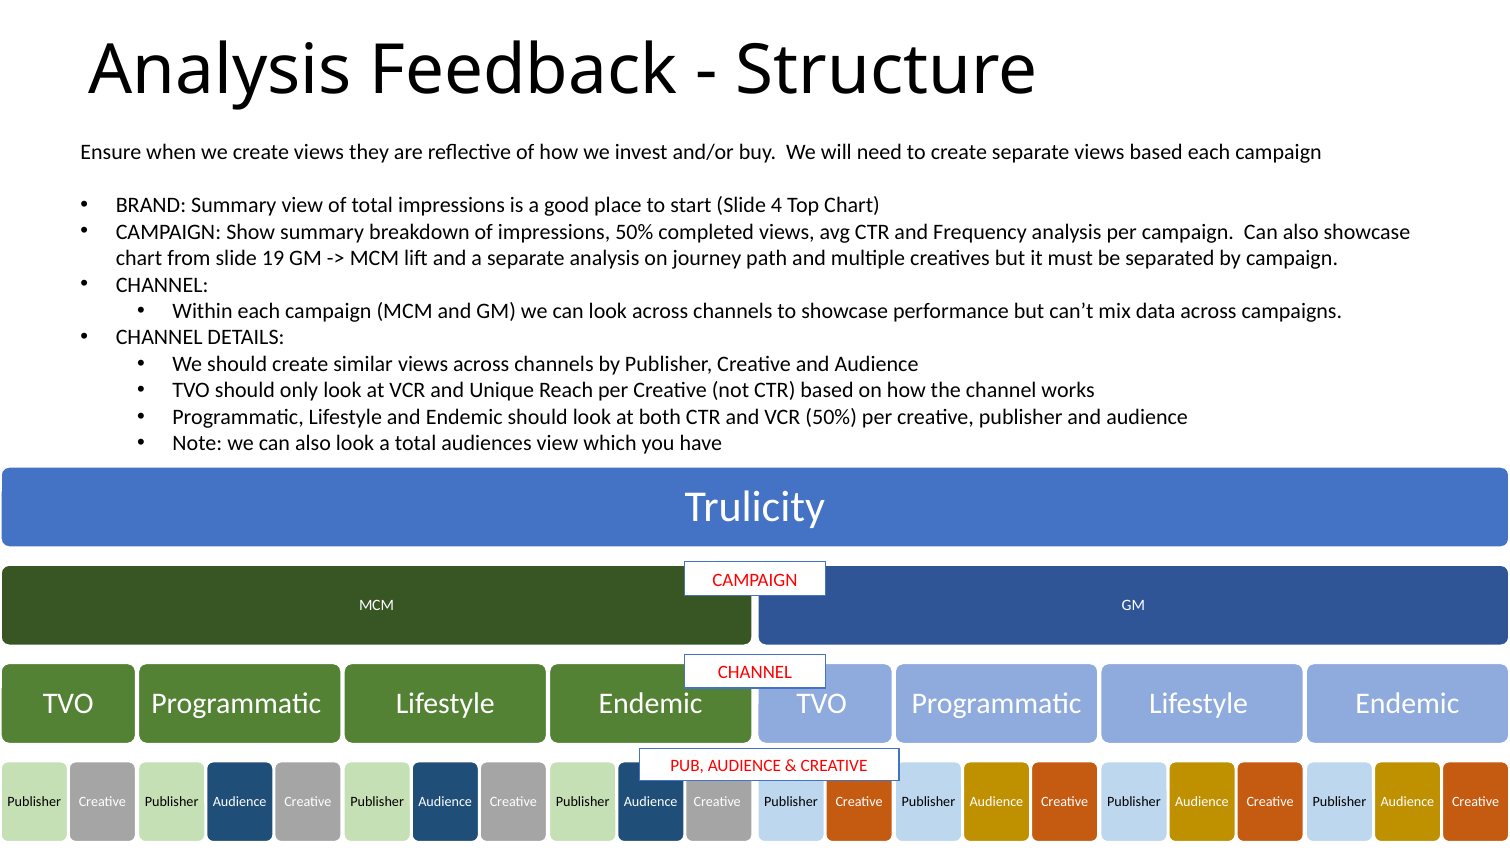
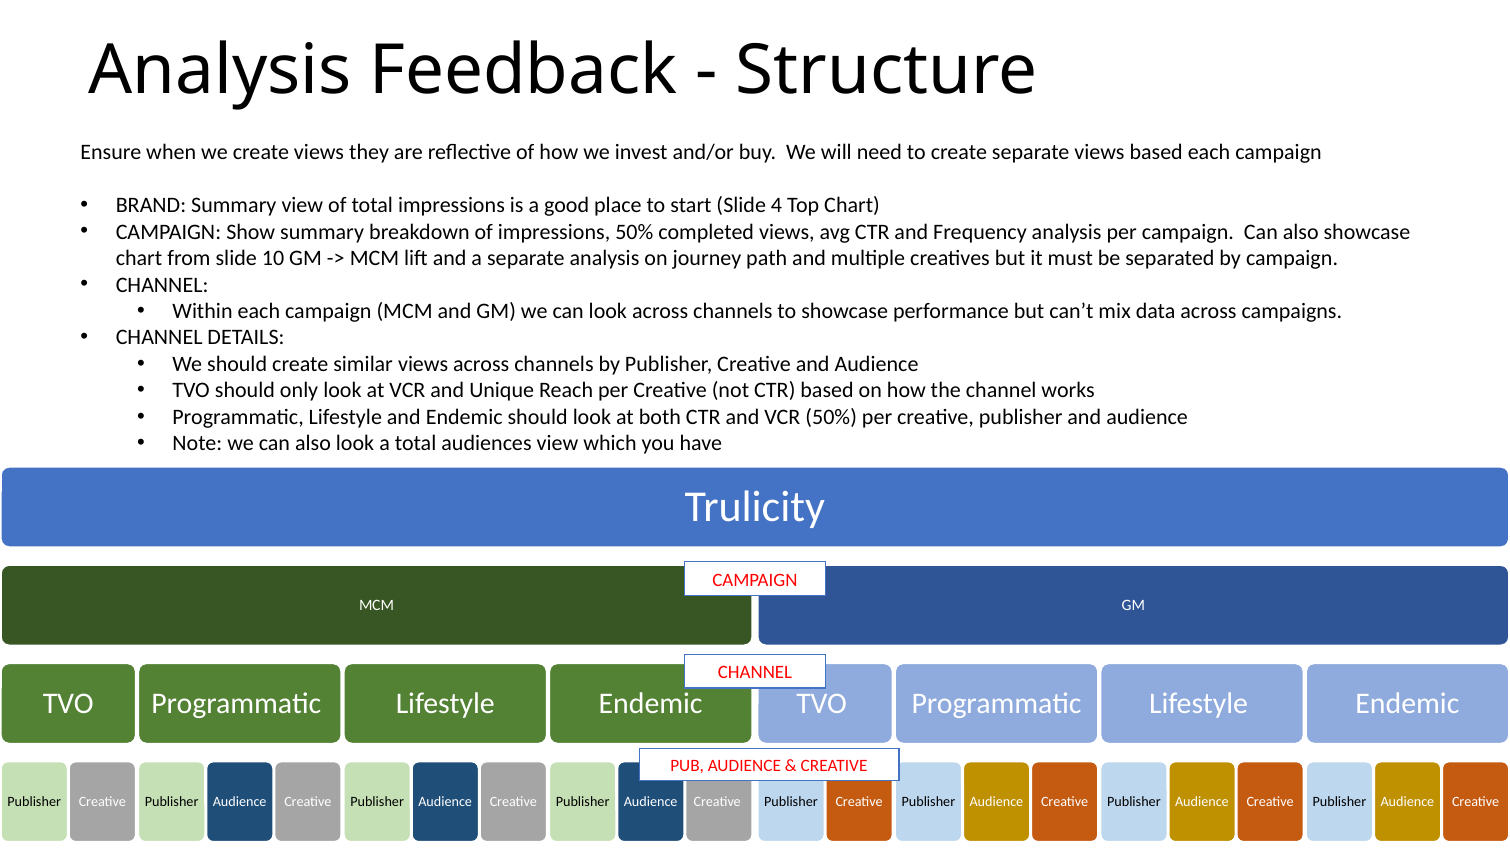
19: 19 -> 10 (273, 258)
